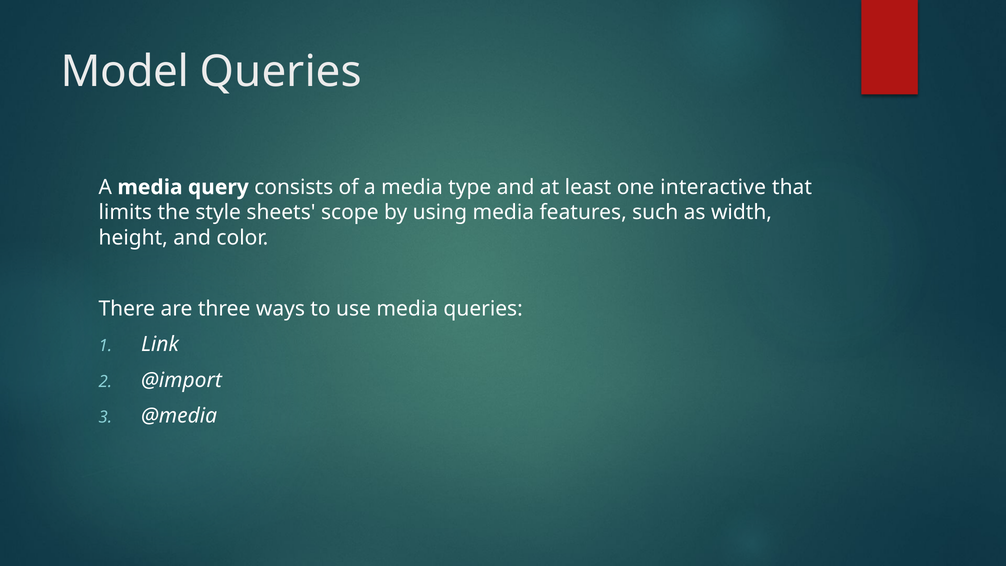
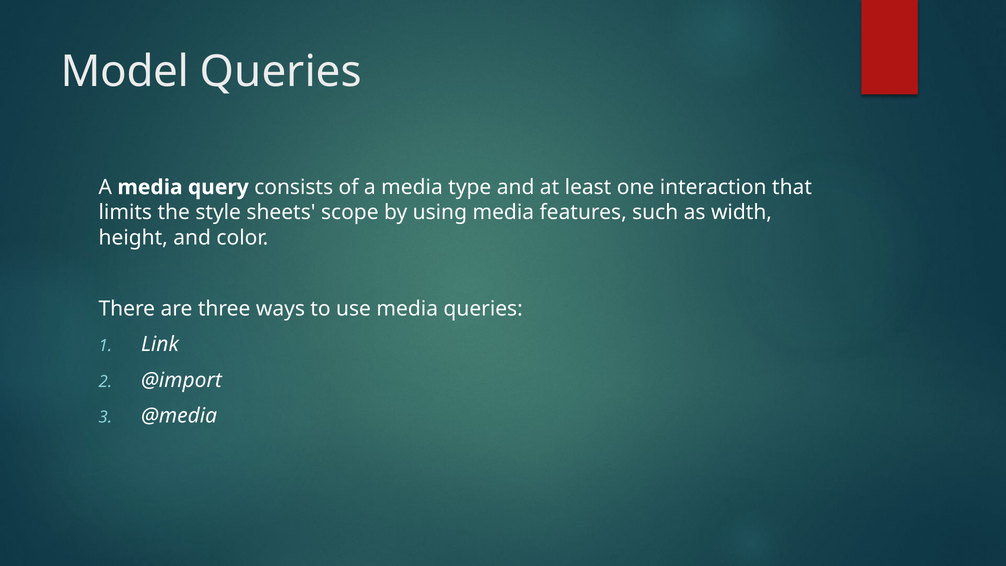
interactive: interactive -> interaction (713, 187)
